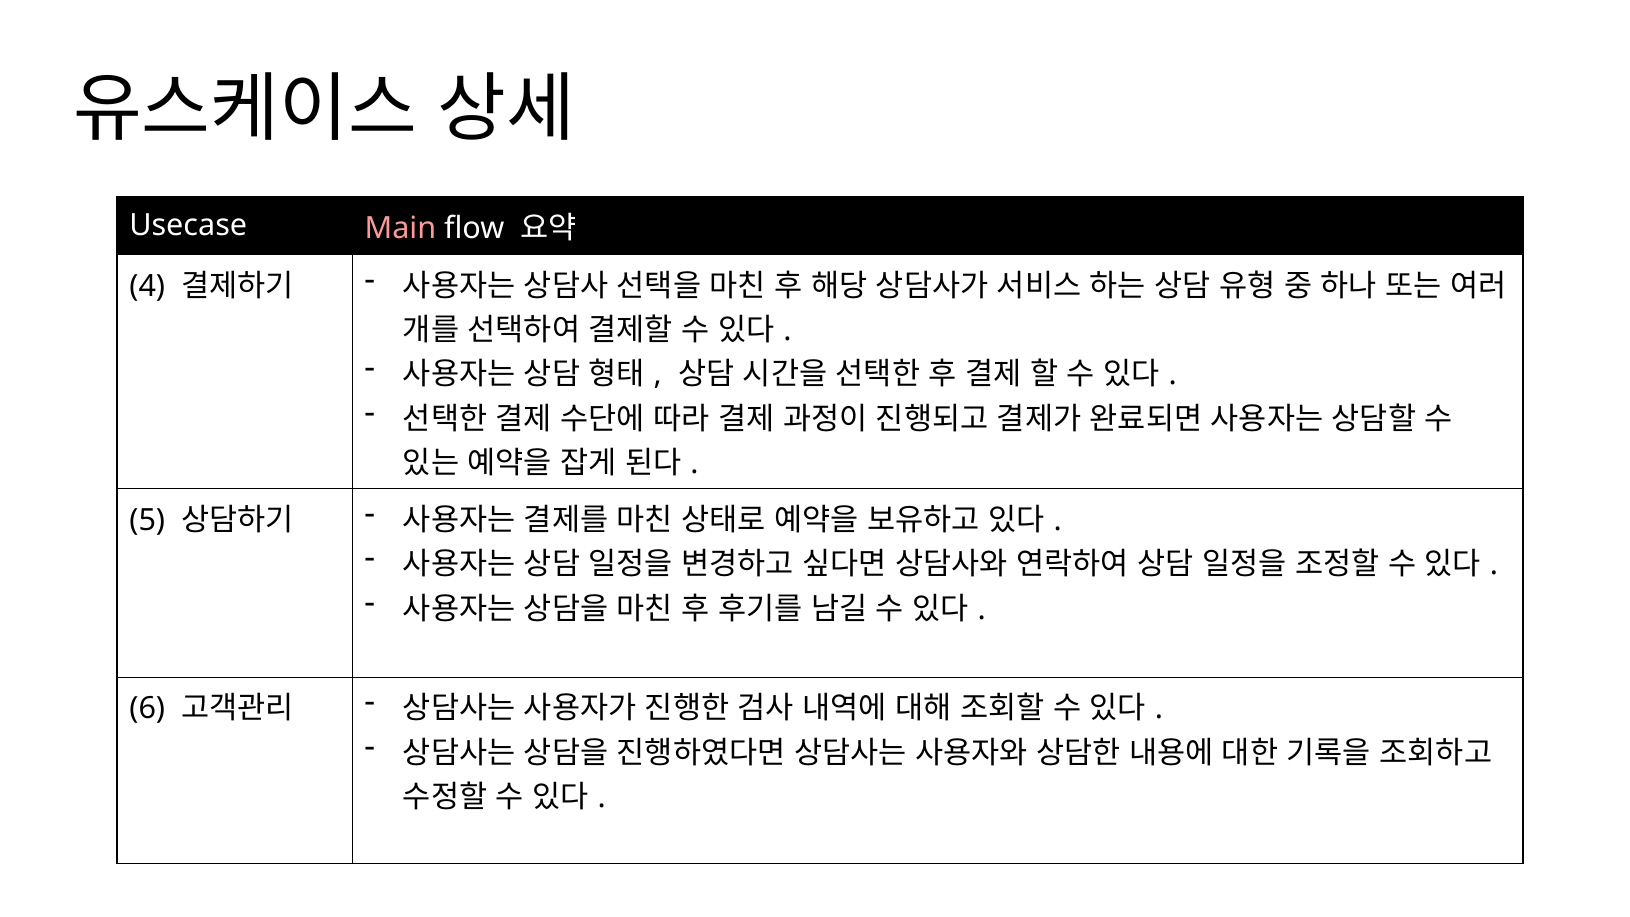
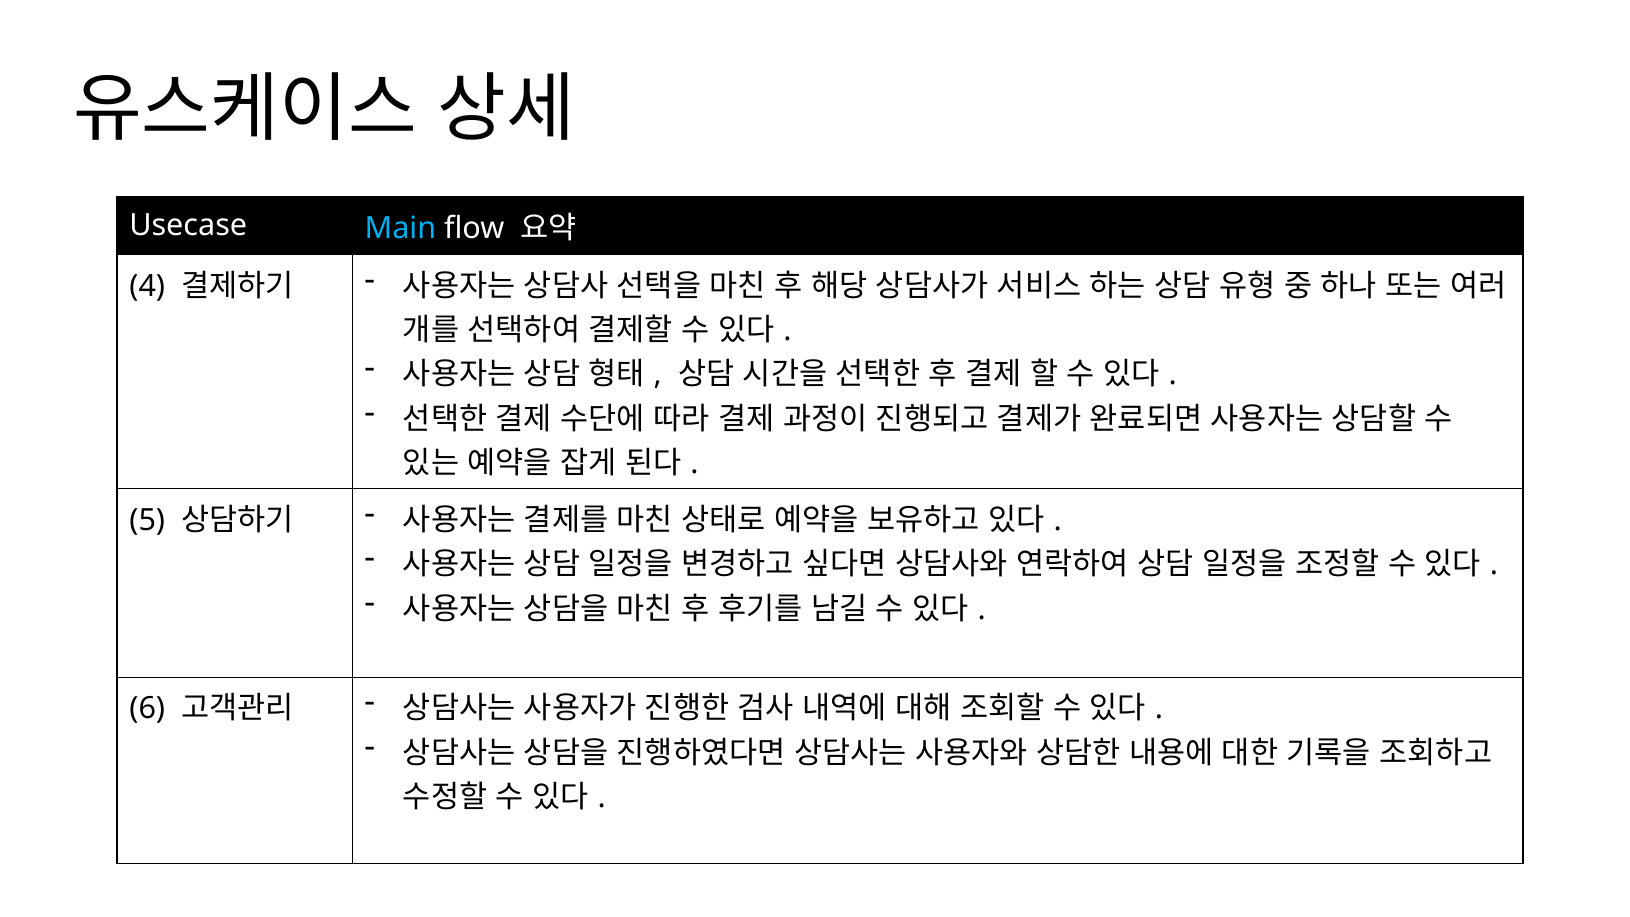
Main colour: pink -> light blue (400, 228)
